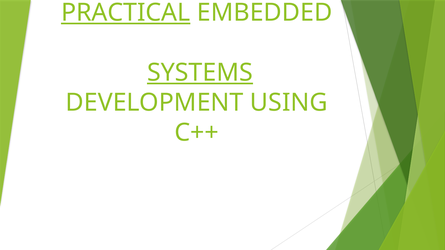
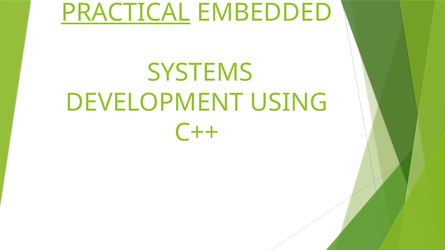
SYSTEMS underline: present -> none (200, 73)
